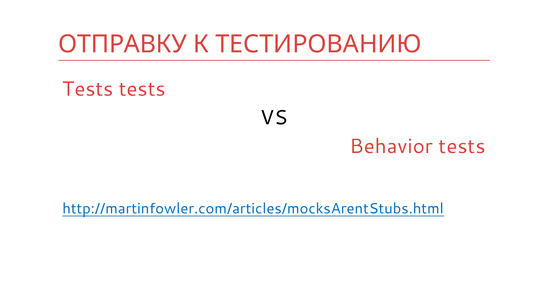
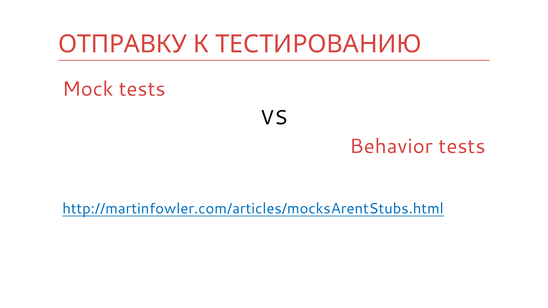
Tests: Tests -> Mock (88, 89)
